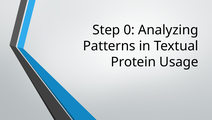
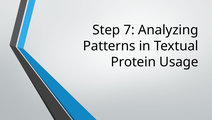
0: 0 -> 7 (129, 30)
